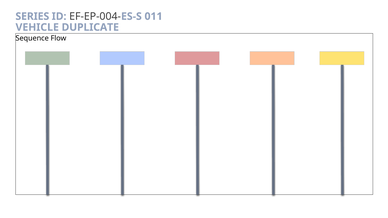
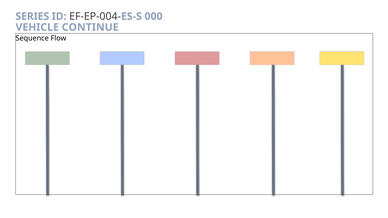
011: 011 -> 000 (154, 16)
DUPLICATE: DUPLICATE -> CONTINUE (90, 27)
